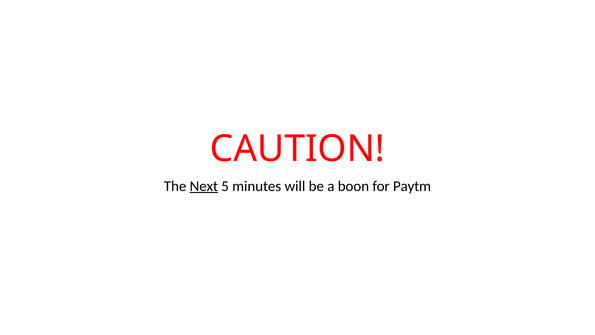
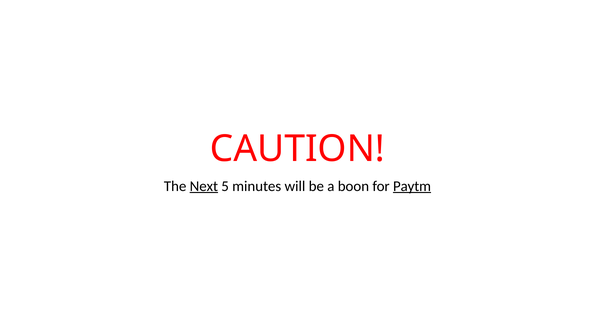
Paytm underline: none -> present (412, 186)
